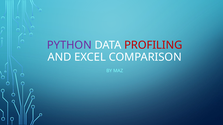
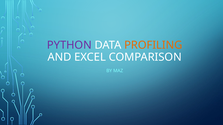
PROFILING colour: red -> orange (153, 45)
